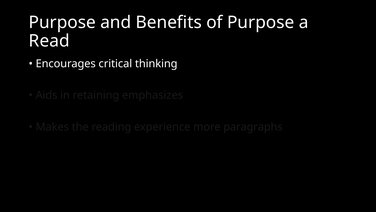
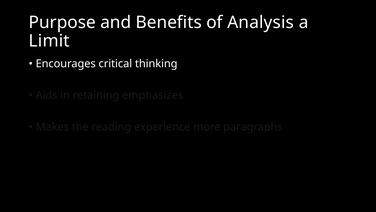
of Purpose: Purpose -> Analysis (261, 22)
Read: Read -> Limit (49, 41)
